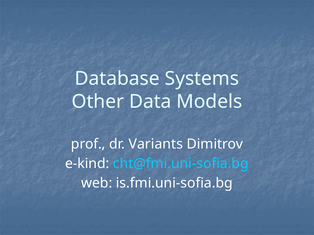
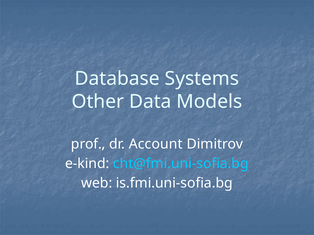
Variants: Variants -> Account (156, 144)
